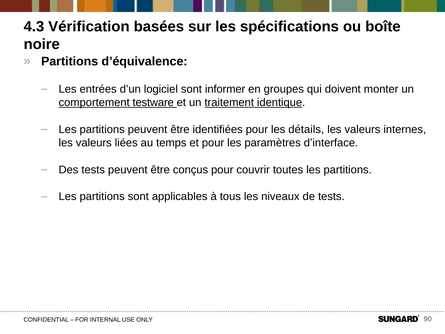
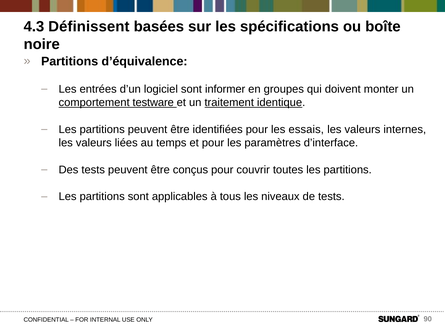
Vérification: Vérification -> Définissent (89, 27)
détails: détails -> essais (306, 129)
